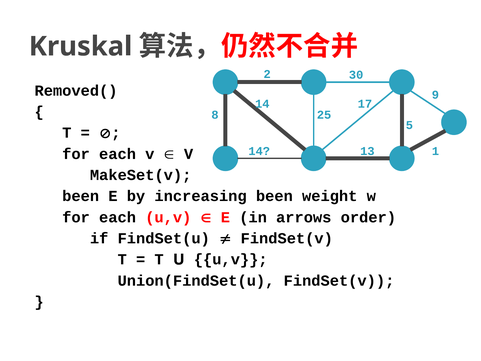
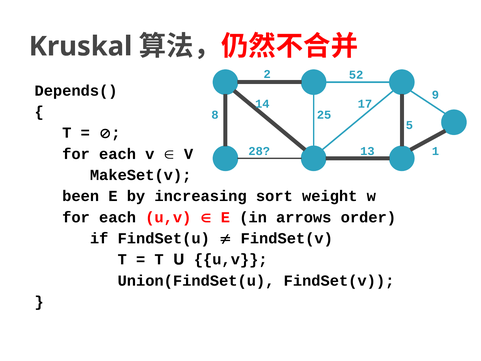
30: 30 -> 52 (356, 75)
Removed(: Removed( -> Depends( (76, 91)
14: 14 -> 28 (259, 151)
increasing been: been -> sort (274, 196)
